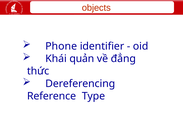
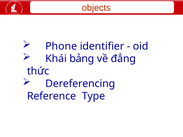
quản: quản -> bảng (82, 59)
